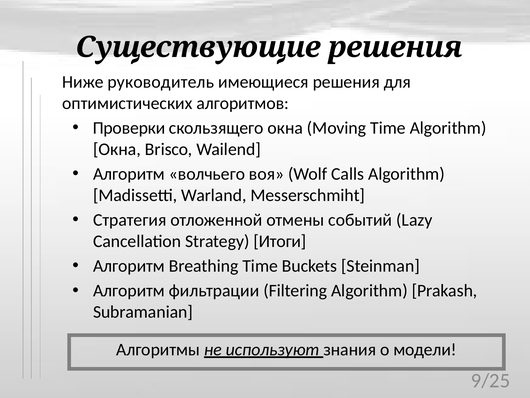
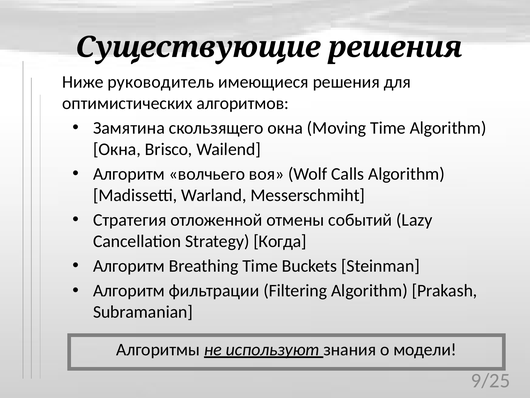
Проверки: Проверки -> Замятина (129, 128)
Итоги: Итоги -> Когда (280, 241)
